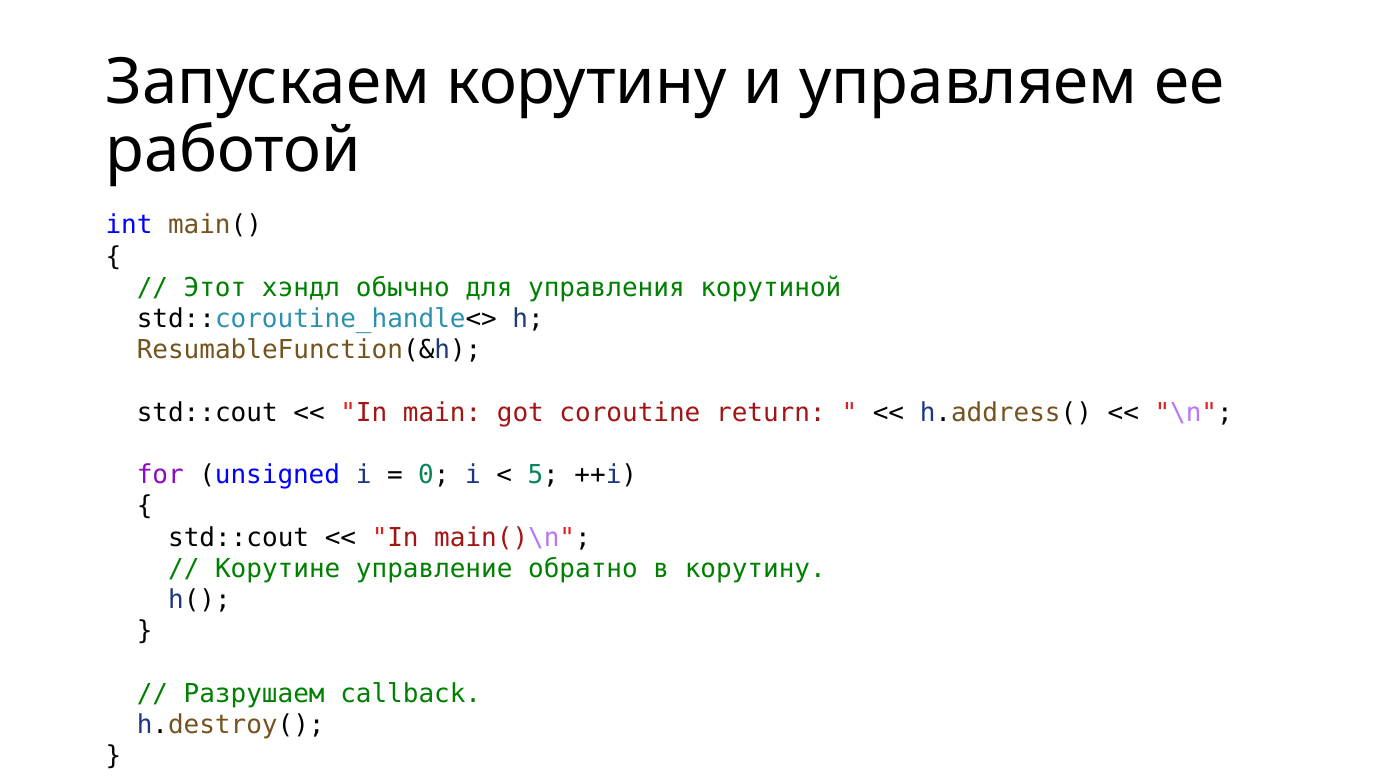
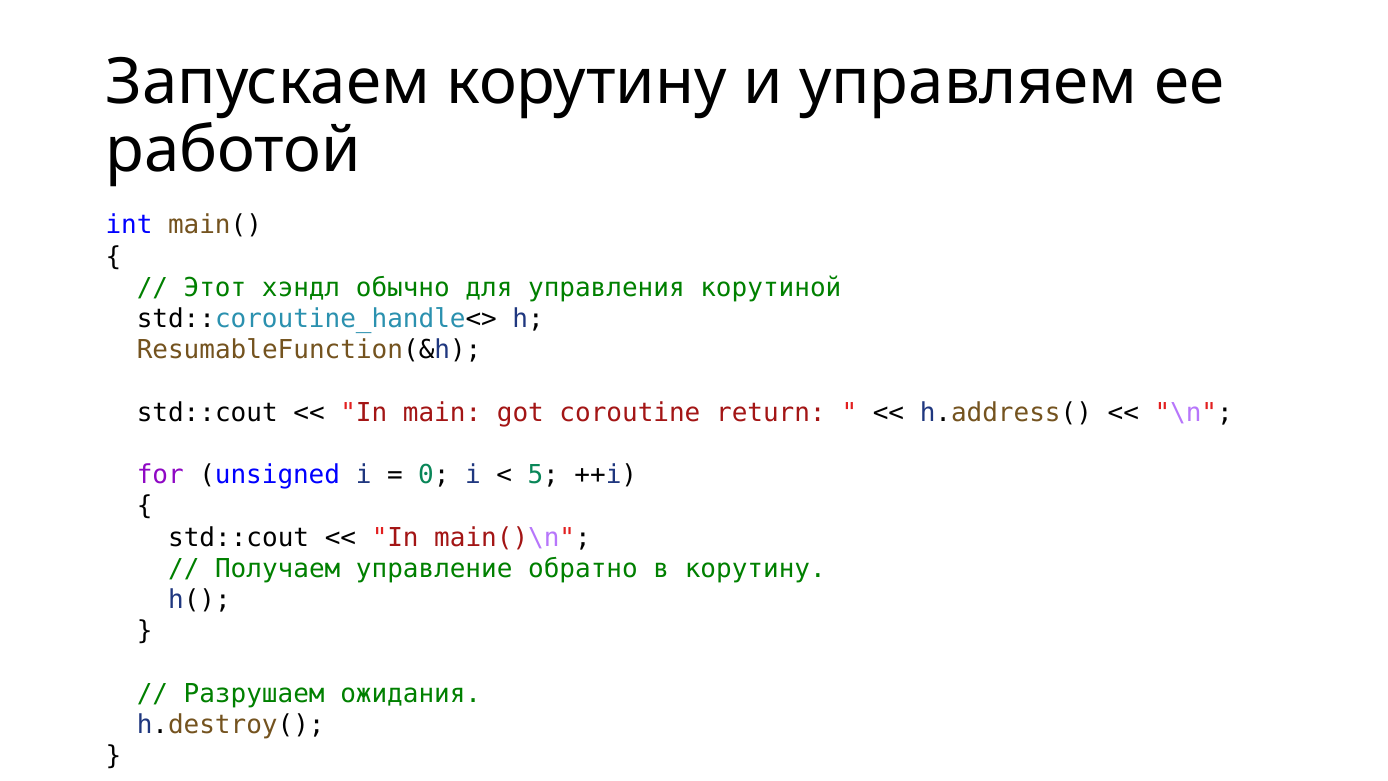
Корутине: Корутине -> Получаем (278, 569)
callback: callback -> ожидания (411, 694)
